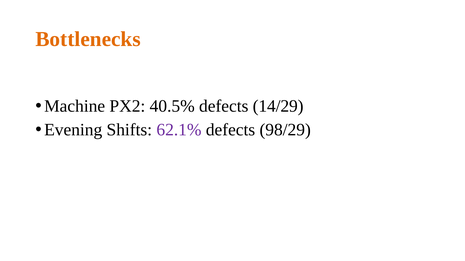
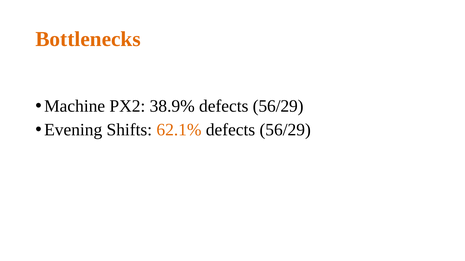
40.5%: 40.5% -> 38.9% (172, 106)
14/29: 14/29 -> 56/29 (278, 106)
62.1% colour: purple -> orange (179, 130)
98/29: 98/29 -> 56/29 (285, 130)
